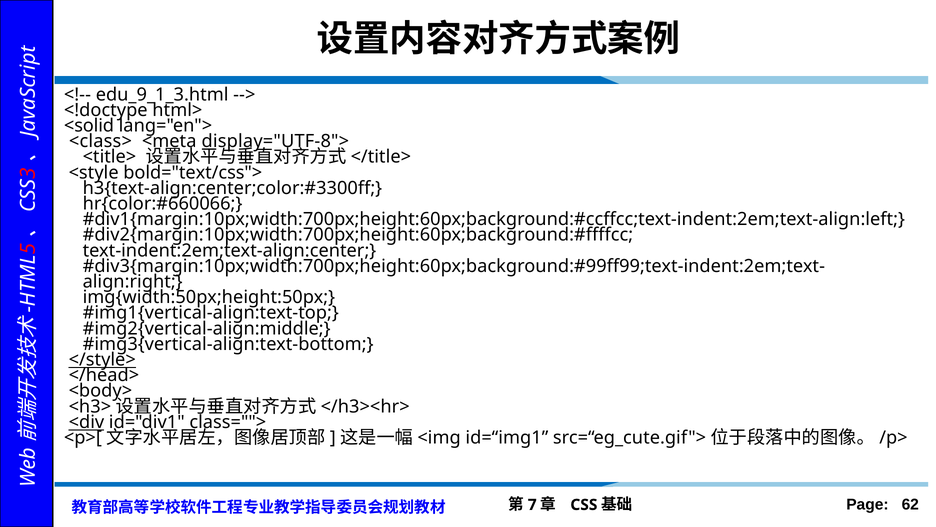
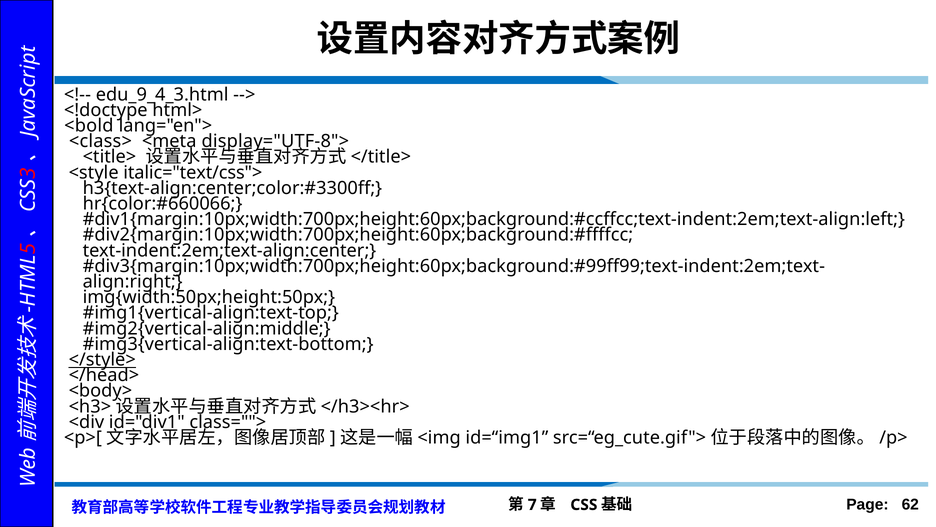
edu_9_1_3.html: edu_9_1_3.html -> edu_9_4_3.html (162, 94)
<solid: <solid -> <bold (89, 126)
bold="text/css">: bold="text/css"> -> italic="text/css"> (193, 172)
<div underline: present -> none (86, 422)
